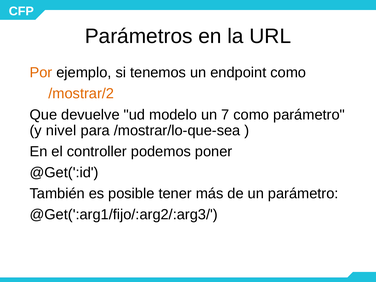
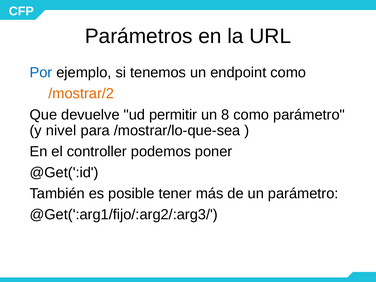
Por colour: orange -> blue (41, 73)
modelo: modelo -> permitir (173, 115)
7: 7 -> 8 (225, 115)
